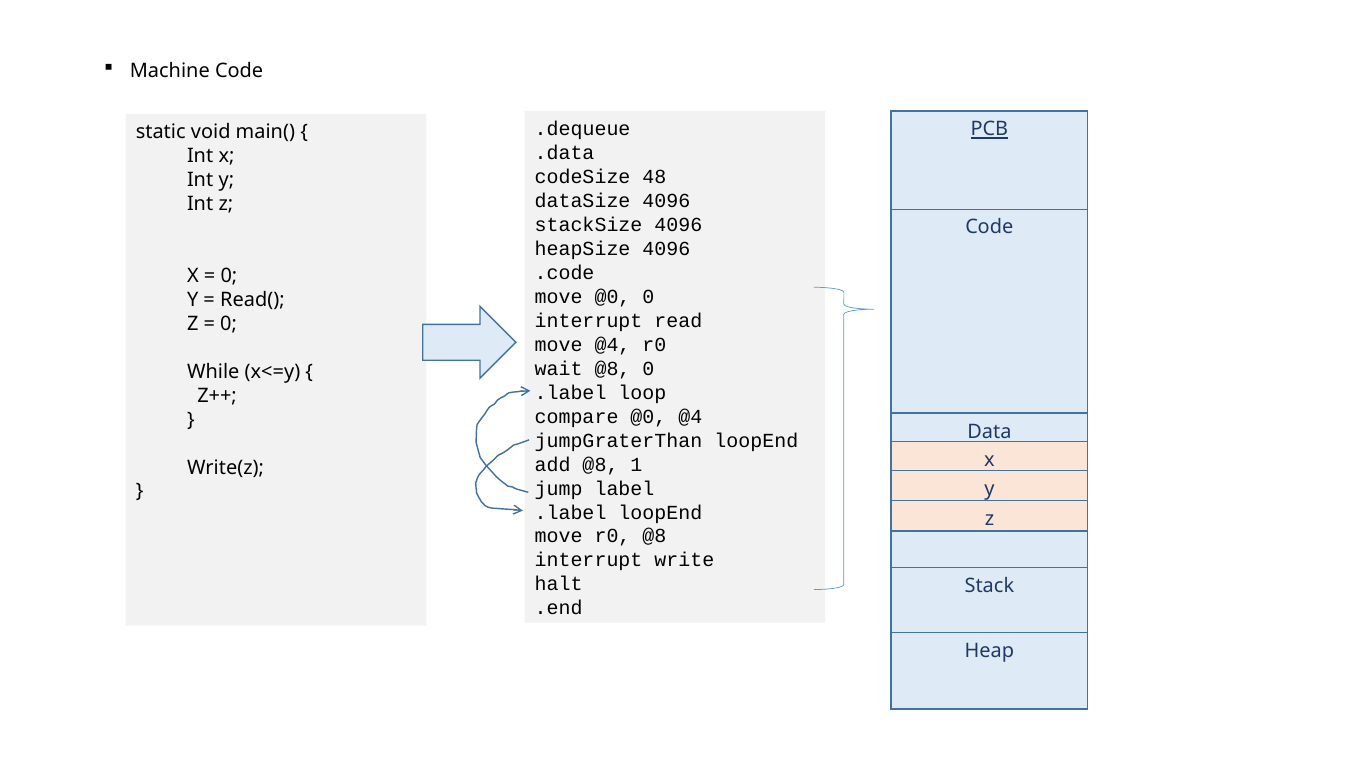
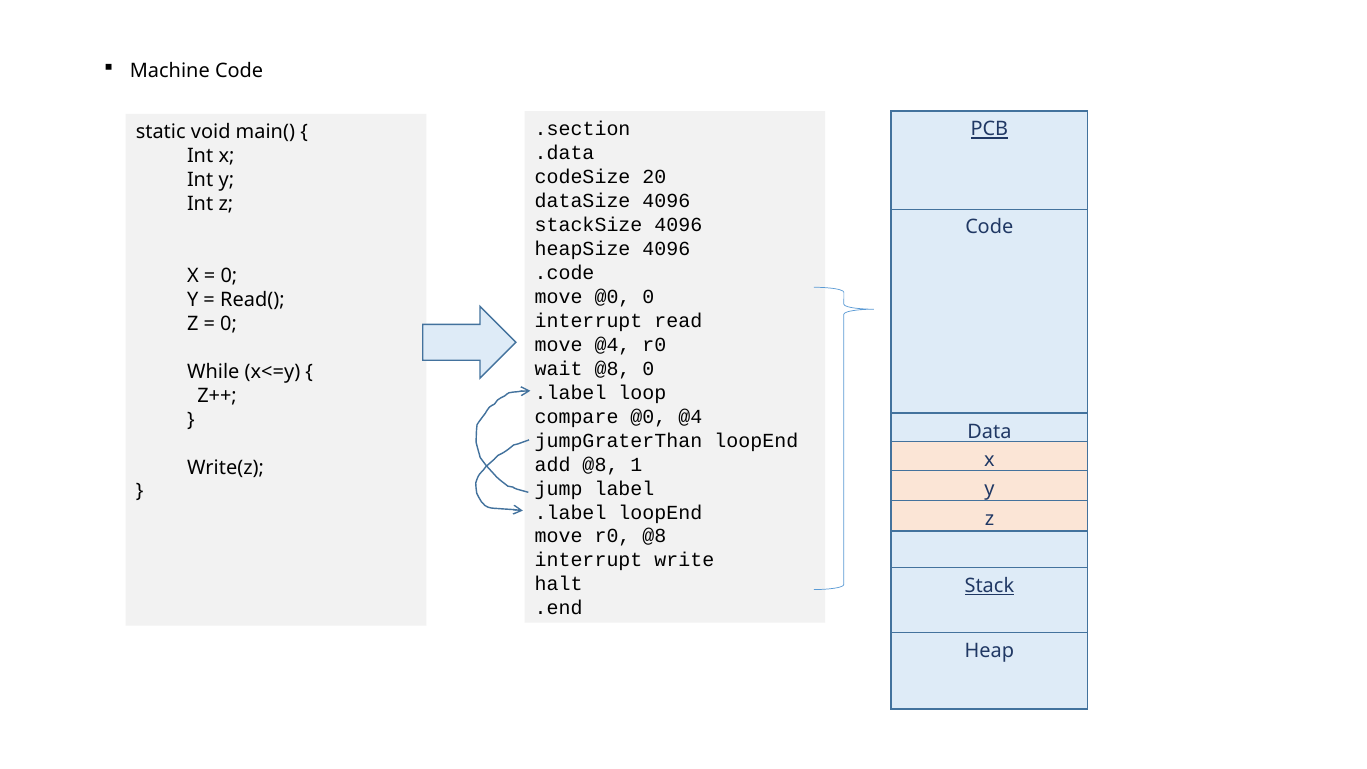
.dequeue: .dequeue -> .section (583, 129)
48: 48 -> 20 (654, 177)
Stack underline: none -> present (989, 586)
